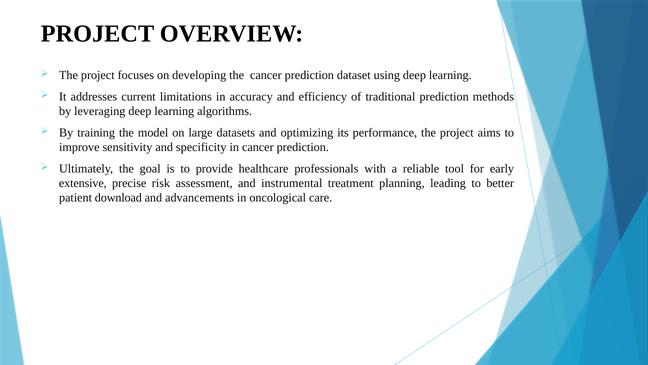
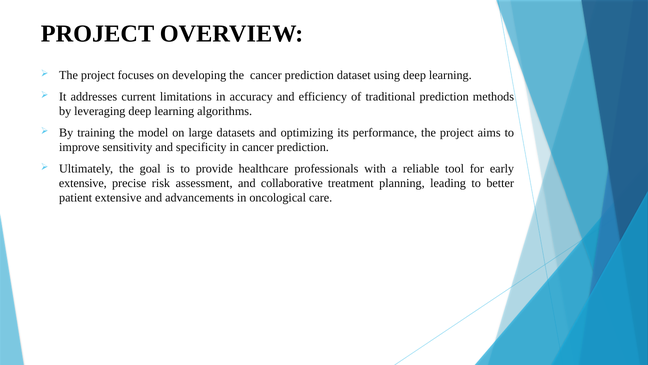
instrumental: instrumental -> collaborative (292, 183)
patient download: download -> extensive (118, 198)
